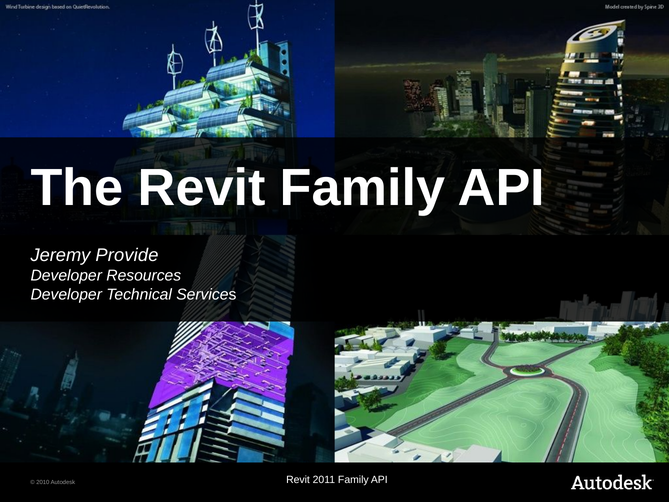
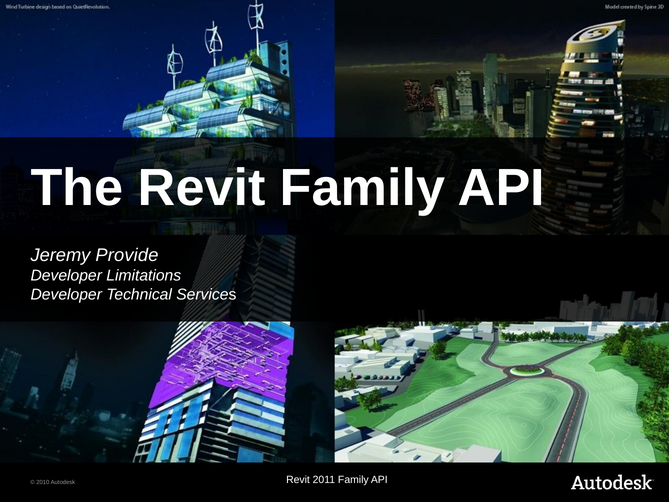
Resources: Resources -> Limitations (144, 275)
